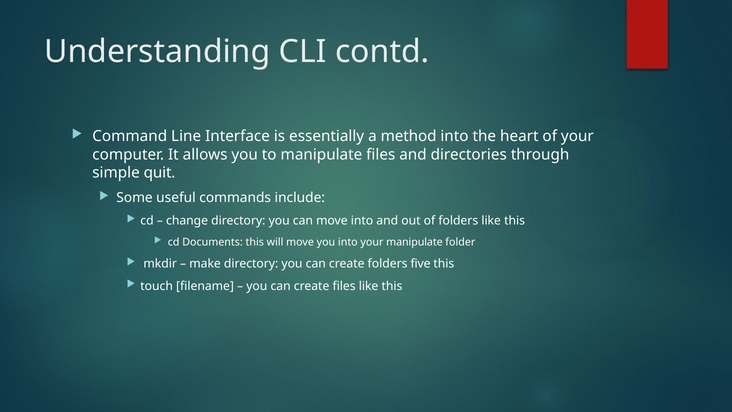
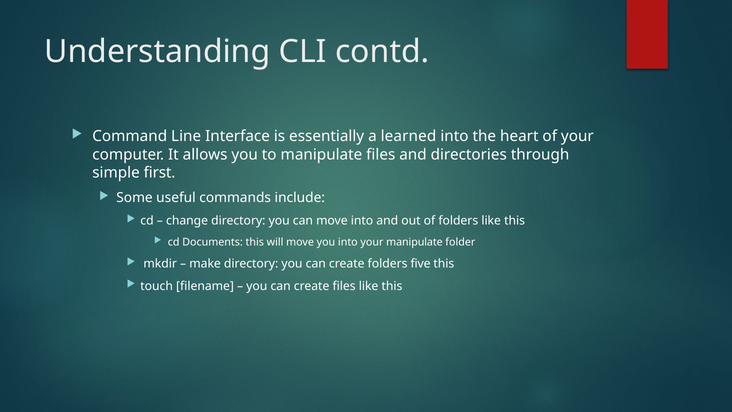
method: method -> learned (408, 136)
quit: quit -> first (160, 173)
